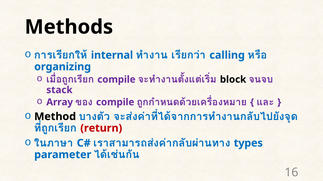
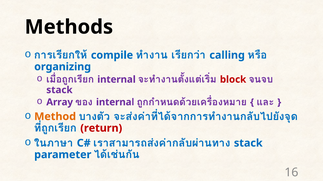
internal: internal -> compile (112, 55)
compile: compile -> internal (116, 80)
block colour: black -> red (233, 80)
compile: compile -> internal (115, 102)
Method colour: black -> orange (55, 117)
types: types -> stack (248, 144)
